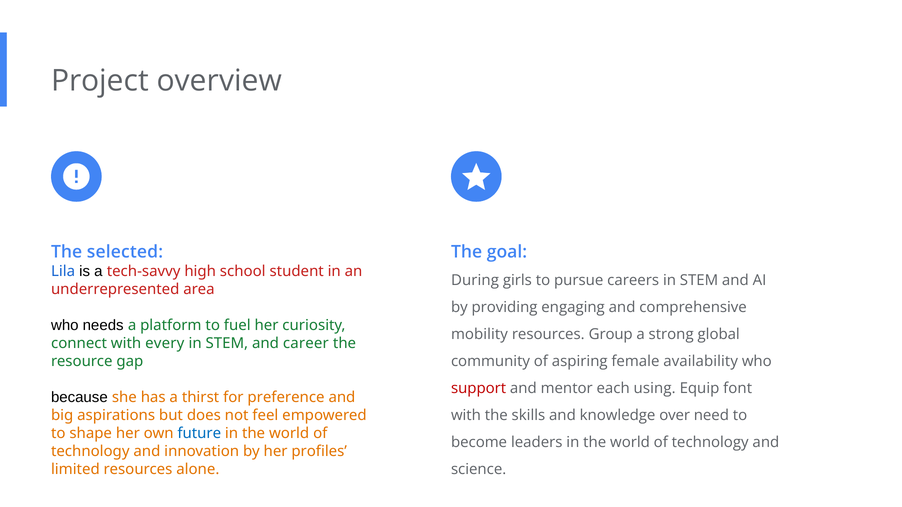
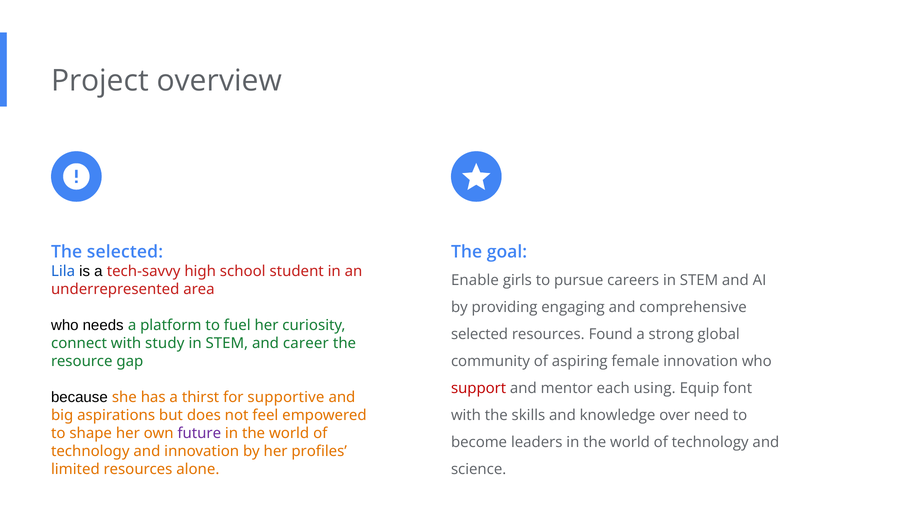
During: During -> Enable (475, 280)
mobility: mobility -> selected (480, 335)
Group: Group -> Found (611, 335)
every: every -> study (165, 344)
female availability: availability -> innovation (701, 362)
preference: preference -> supportive (286, 398)
future colour: blue -> purple (199, 434)
